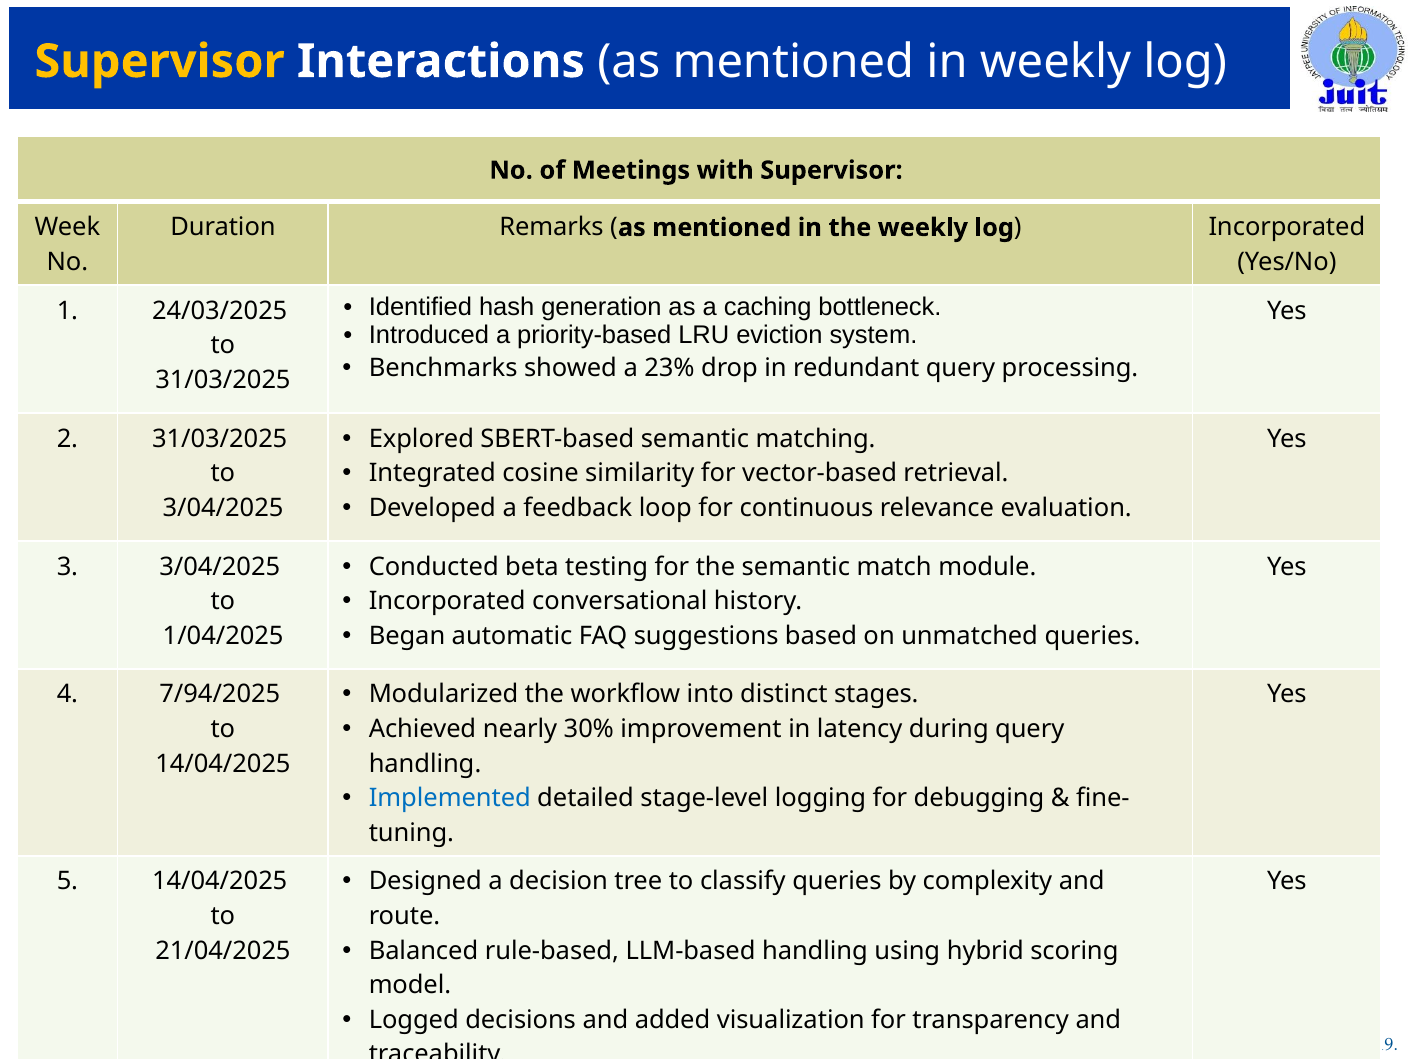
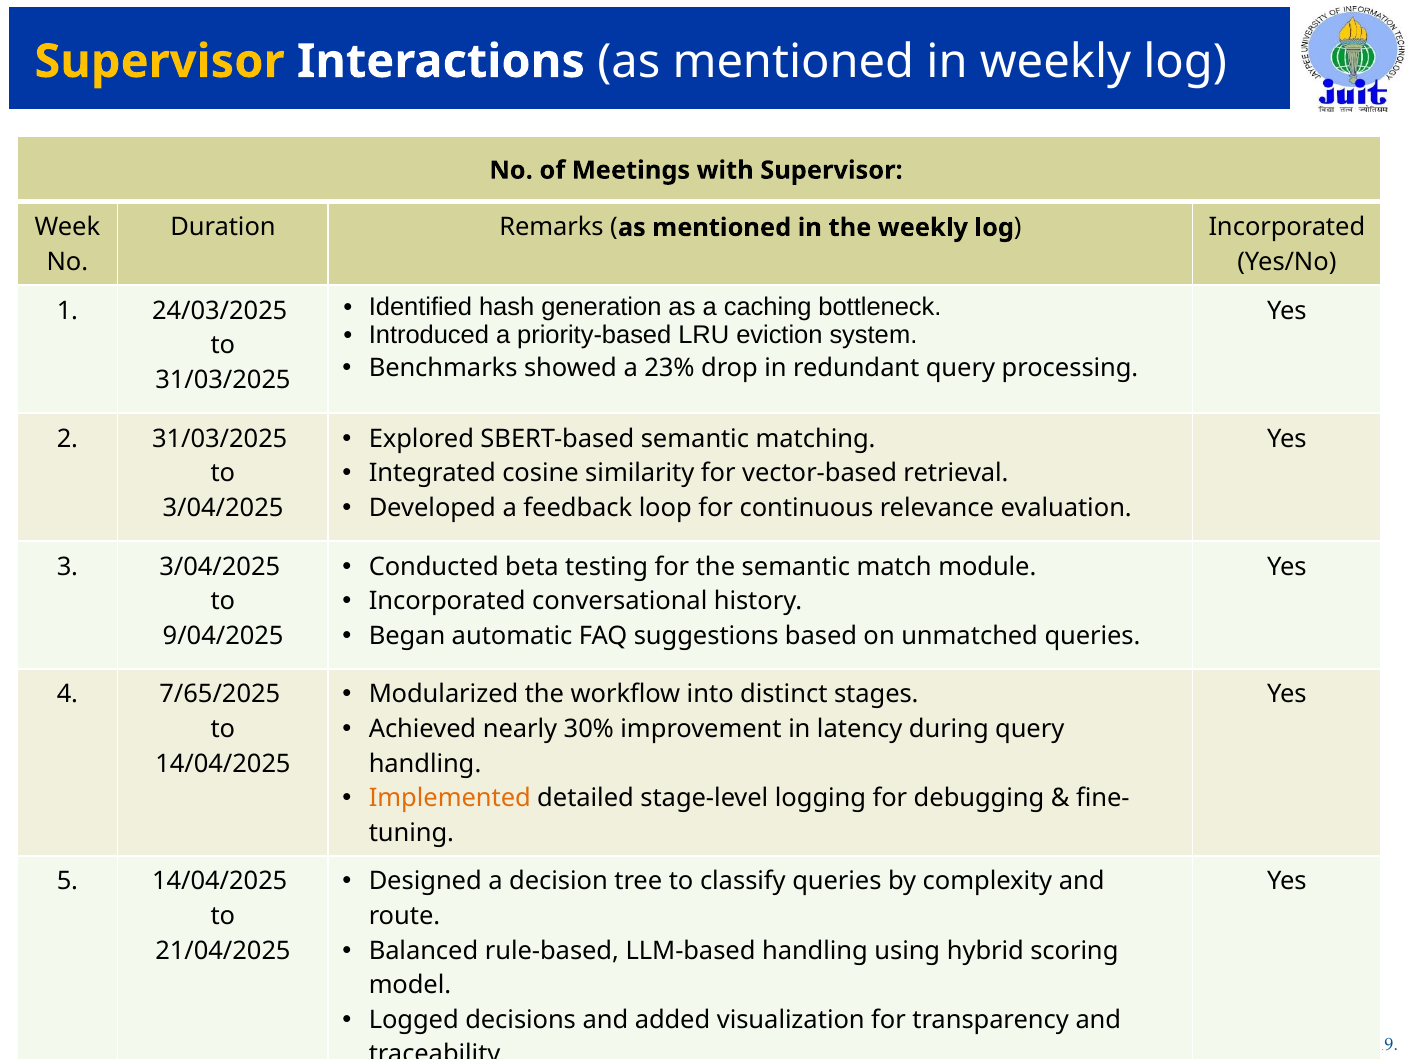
1/04/2025: 1/04/2025 -> 9/04/2025 (223, 636)
7/94/2025: 7/94/2025 -> 7/65/2025 (220, 694)
Implemented colour: blue -> orange (450, 798)
